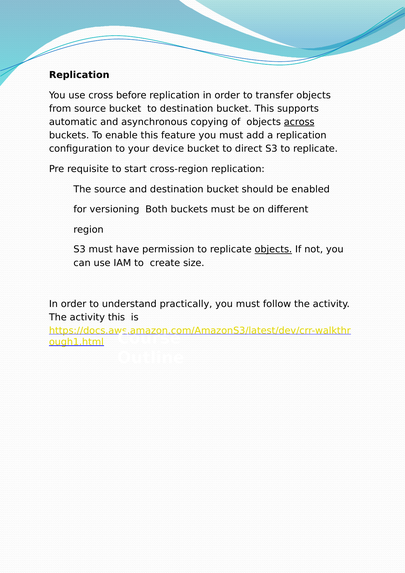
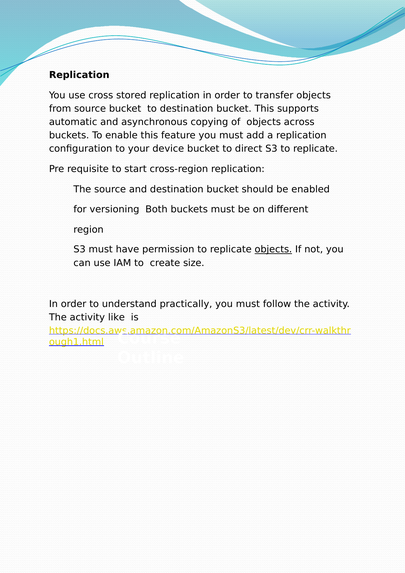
before: before -> stored (131, 95)
across underline: present -> none (299, 122)
activity this: this -> like (116, 317)
